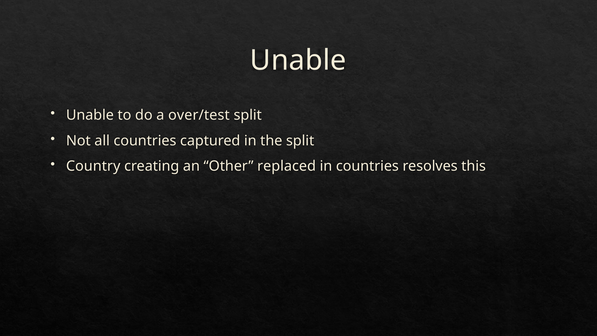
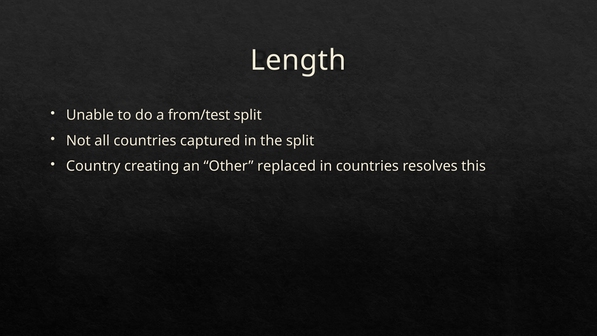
Unable: Unable -> Length (298, 60)
over/test: over/test -> from/test (199, 115)
